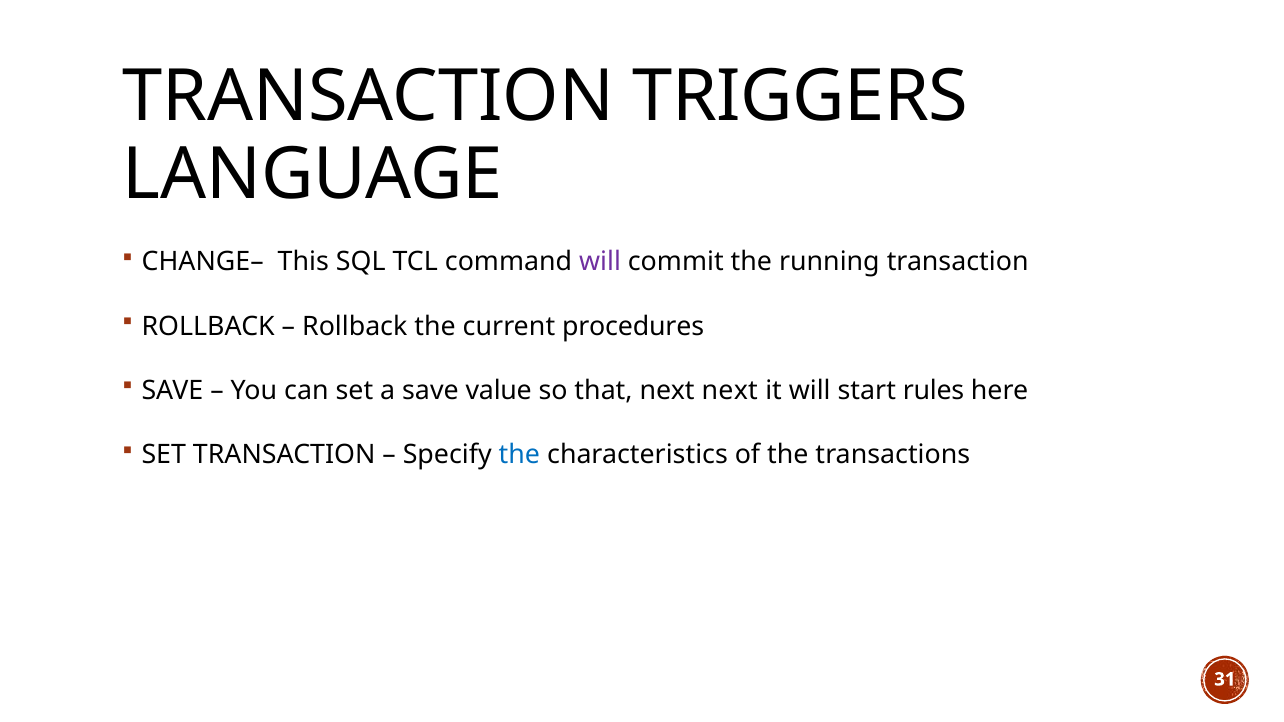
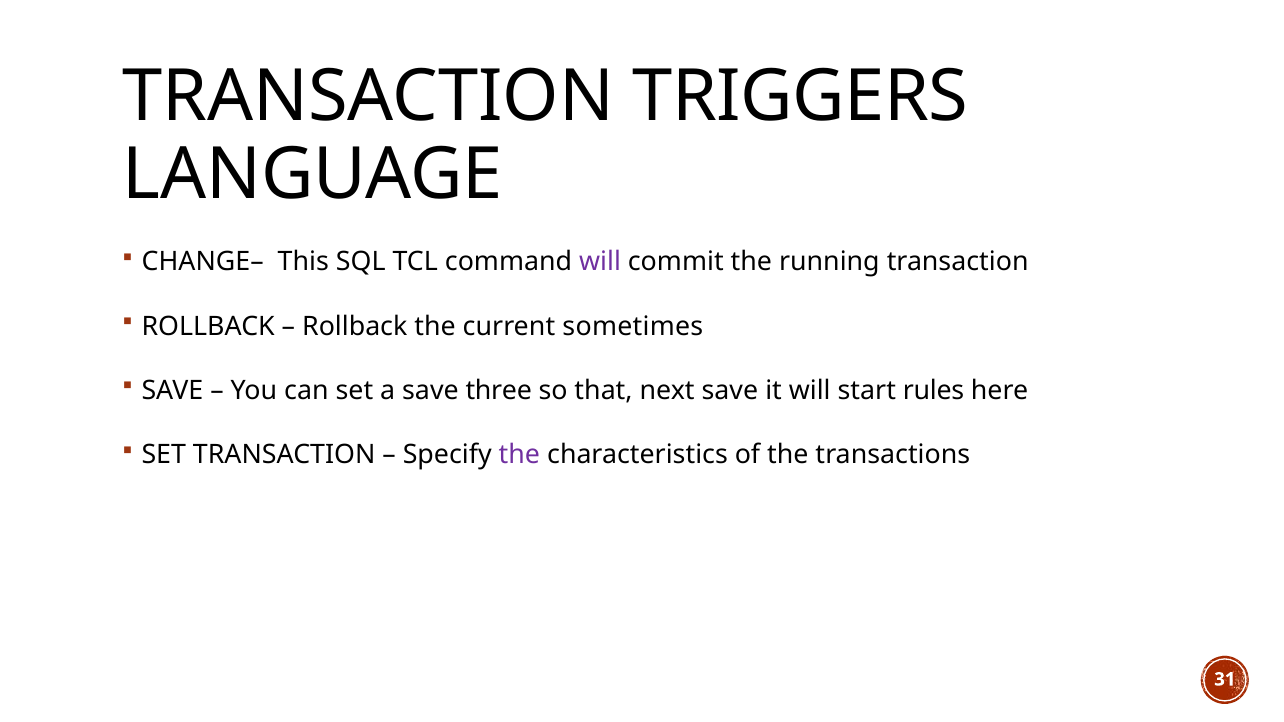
procedures: procedures -> sometimes (633, 326)
value: value -> three (499, 391)
next next: next -> save (730, 391)
the colour: blue -> purple (519, 455)
